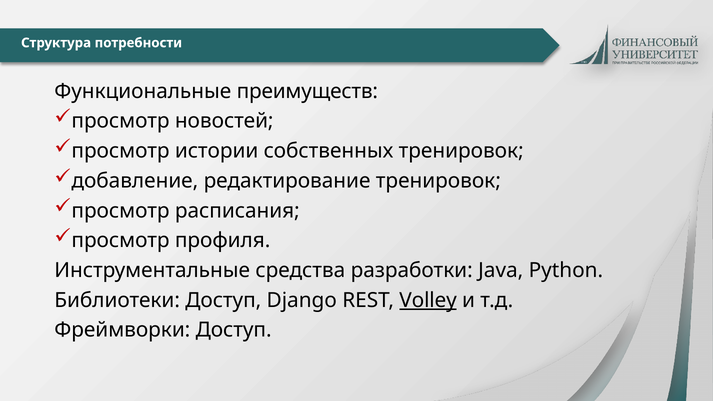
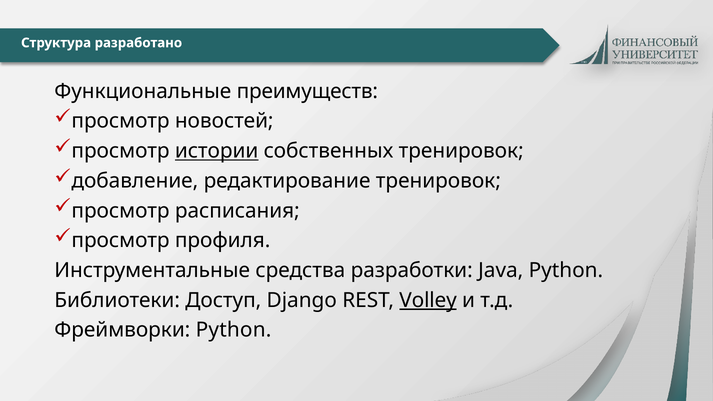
потребности: потребности -> разработано (138, 43)
истории underline: none -> present (217, 151)
Фреймворки Доступ: Доступ -> Python (234, 330)
